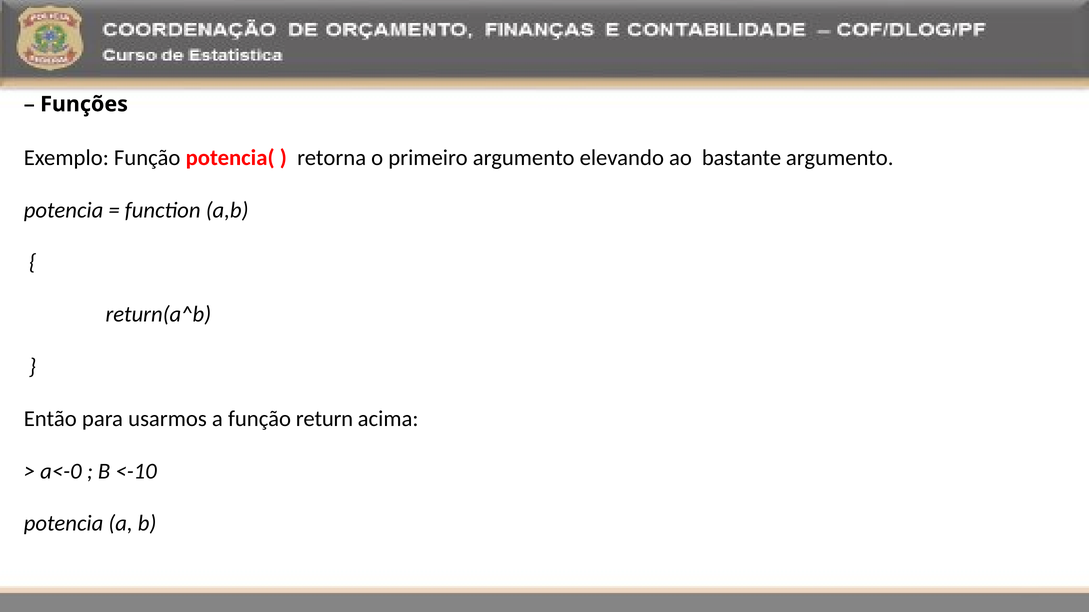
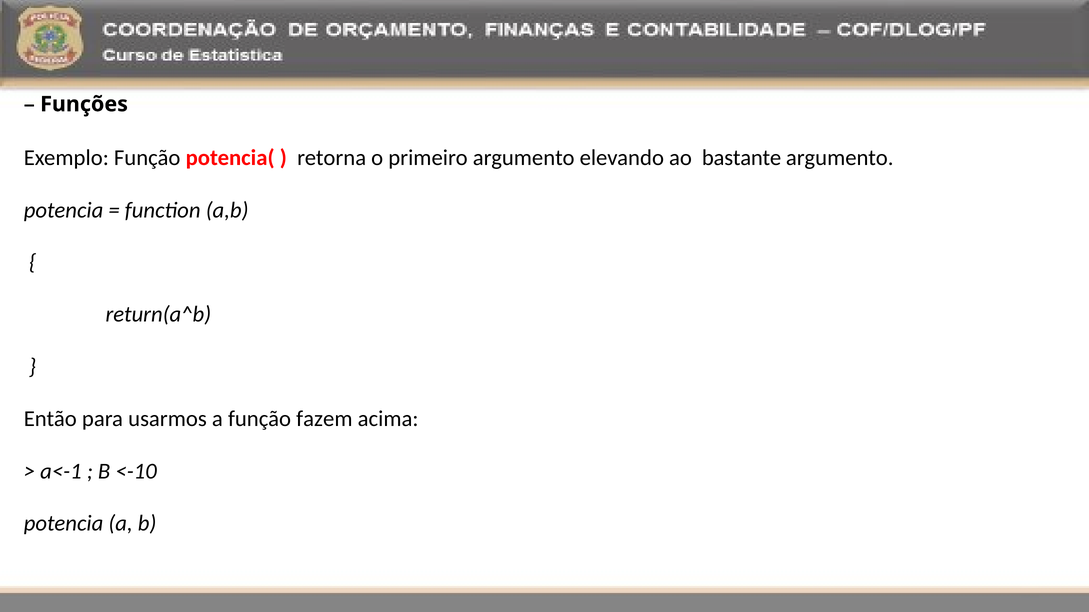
return: return -> fazem (324, 419)
a<-0: a<-0 -> a<-1 (61, 472)
